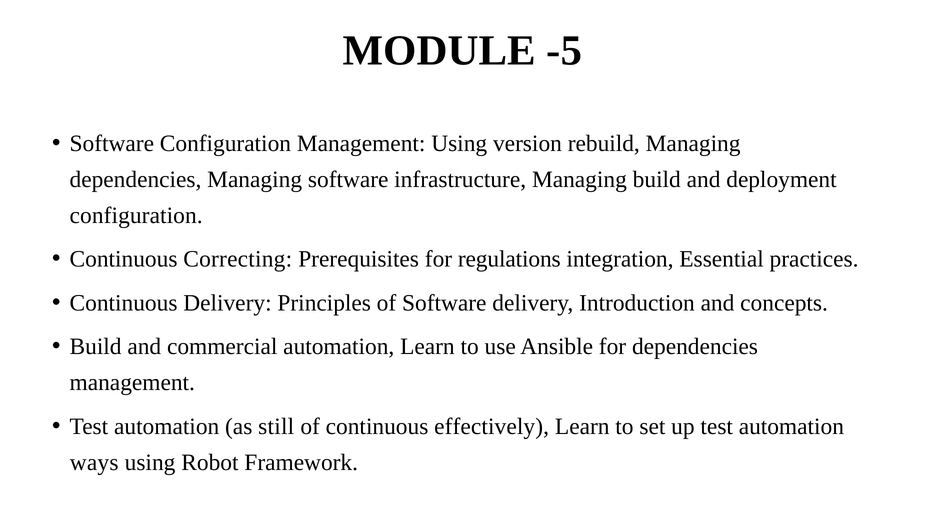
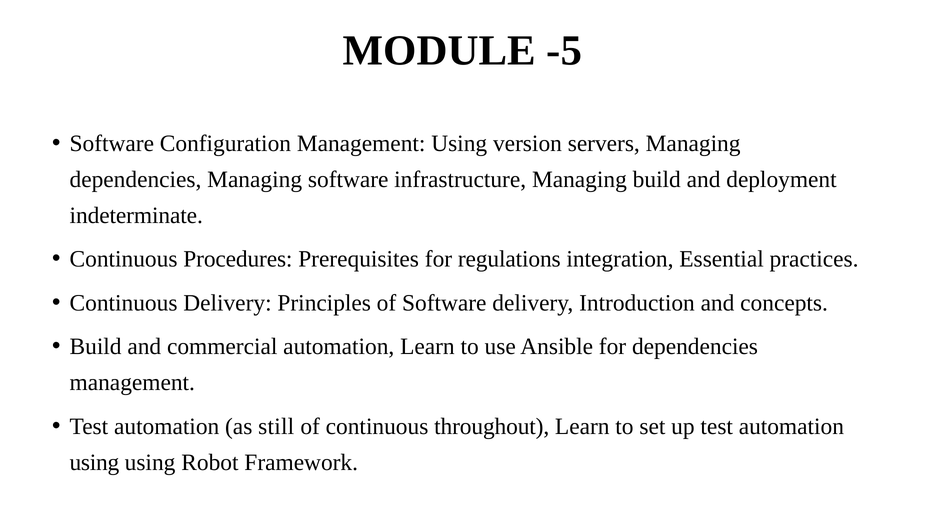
rebuild: rebuild -> servers (604, 143)
configuration: configuration -> indeterminate (136, 215)
Correcting: Correcting -> Procedures (238, 259)
effectively: effectively -> throughout (492, 426)
ways: ways -> using (94, 462)
